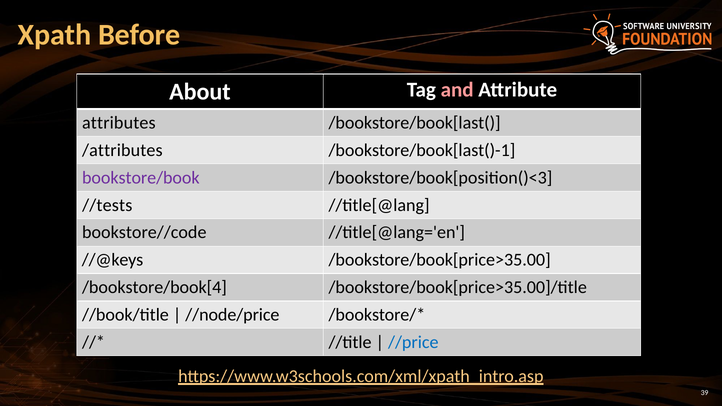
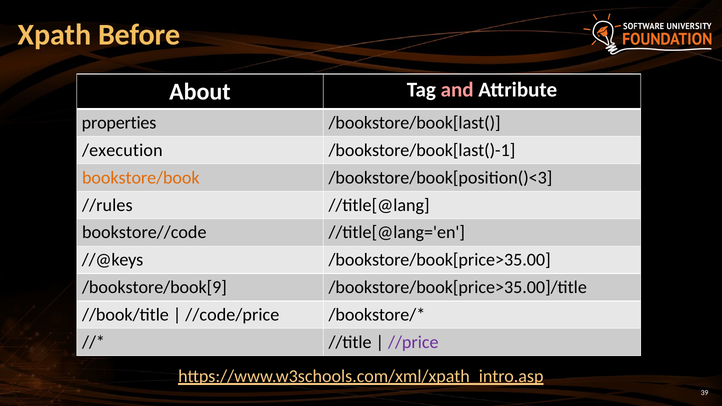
attributes: attributes -> properties (119, 123)
/attributes: /attributes -> /execution (122, 150)
bookstore/book colour: purple -> orange (141, 178)
//tests: //tests -> //rules (107, 205)
/bookstore/book[4: /bookstore/book[4 -> /bookstore/book[9 (154, 288)
//node/price: //node/price -> //code/price (232, 315)
//price colour: blue -> purple (413, 343)
